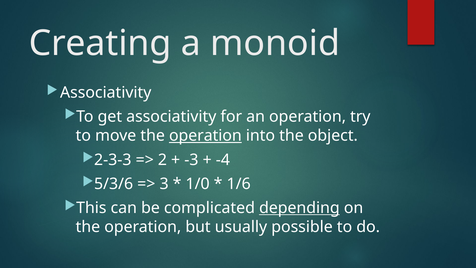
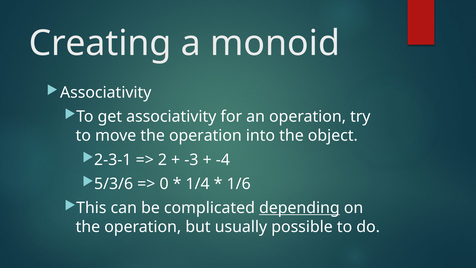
operation underline: present -> none (205, 136)
2-3-3: 2-3-3 -> 2-3-1 (113, 160)
3: 3 -> 0 (164, 184)
1/0: 1/0 -> 1/4 (198, 184)
